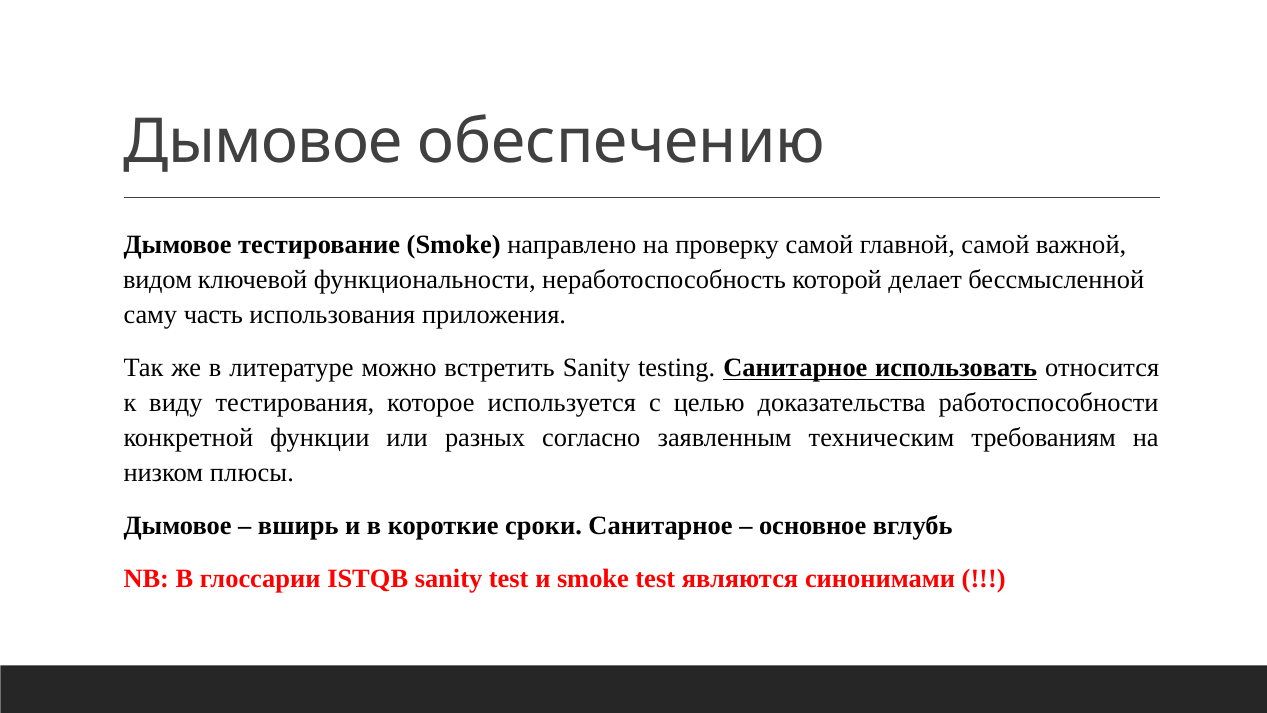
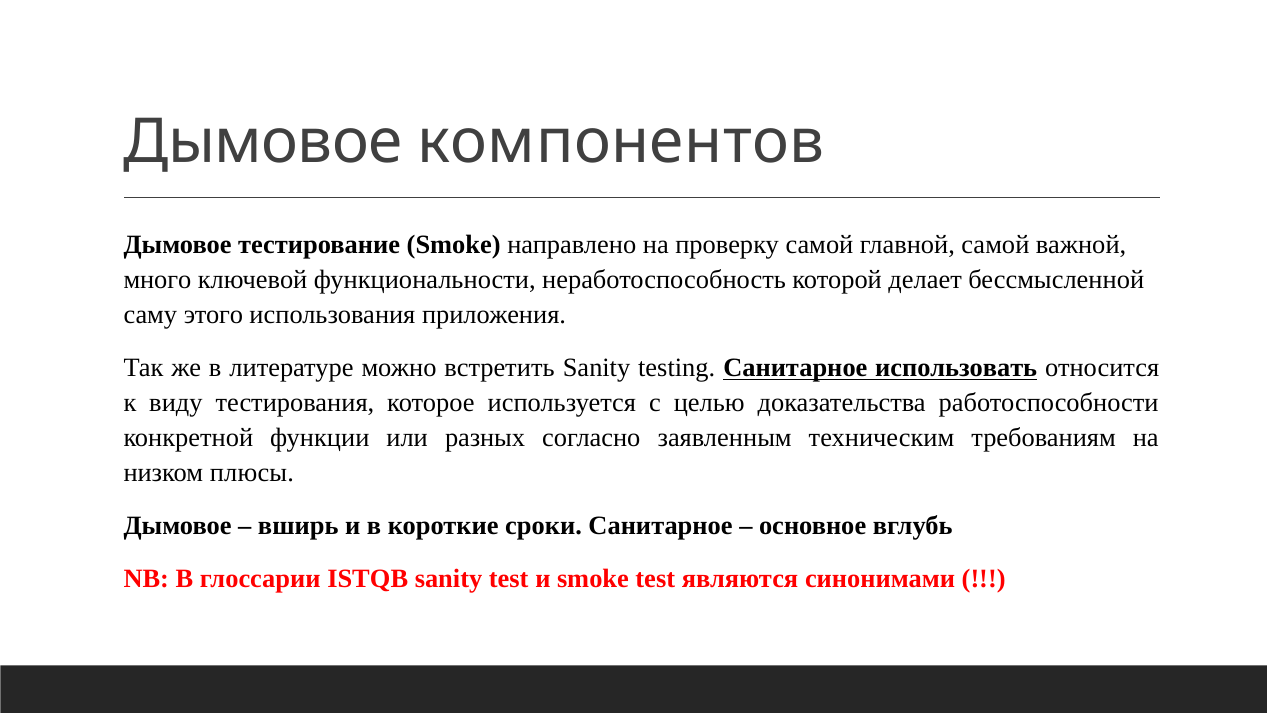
обеспечению: обеспечению -> компонентов (621, 142)
видом: видом -> много (157, 279)
часть: часть -> этого (213, 314)
